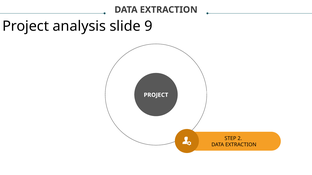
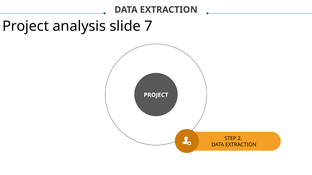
9: 9 -> 7 (149, 26)
